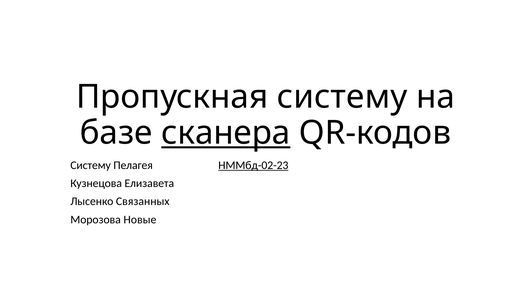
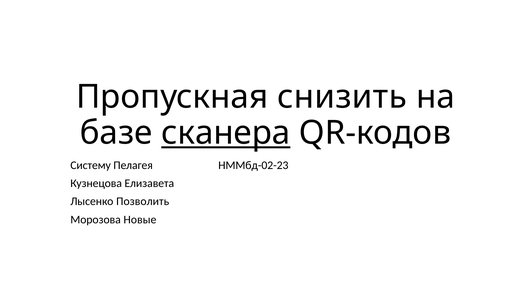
Пропускная систему: систему -> снизить (342, 97)
НММбд-02-23 underline: present -> none (253, 165)
Связанных: Связанных -> Позволить (143, 201)
